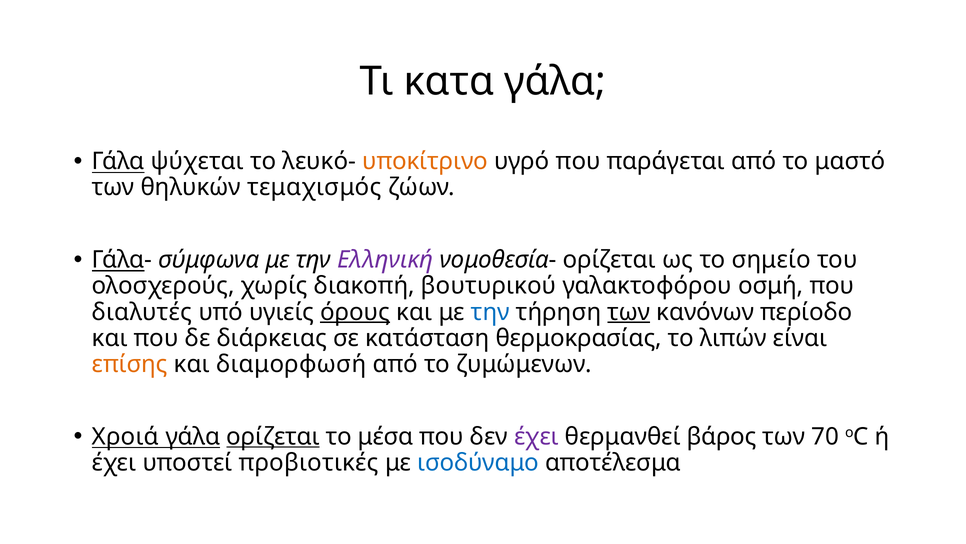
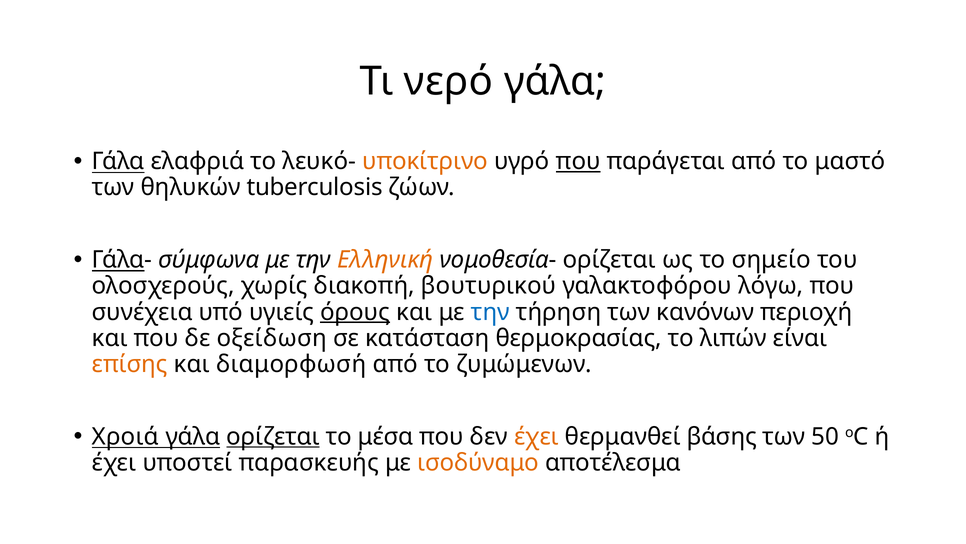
κατα: κατα -> νερό (449, 81)
ψύχεται: ψύχεται -> ελαφριά (197, 161)
που underline: none -> present (578, 161)
τεμαχισμός: τεμαχισμός -> tuberculosis (315, 187)
Ελληνική colour: purple -> orange (385, 260)
οσμή: οσμή -> λόγω (771, 286)
διαλυτές: διαλυτές -> συνέχεια (142, 312)
των underline: present -> none (629, 312)
περίοδο: περίοδο -> περιοχή (806, 312)
διάρκειας: διάρκειας -> οξείδωση (272, 338)
έχει colour: purple -> orange (536, 436)
βάρος: βάρος -> βάσης (722, 436)
70: 70 -> 50 (825, 436)
προβιοτικές: προβιοτικές -> παρασκευής (309, 462)
ισοδύναμο colour: blue -> orange (478, 462)
